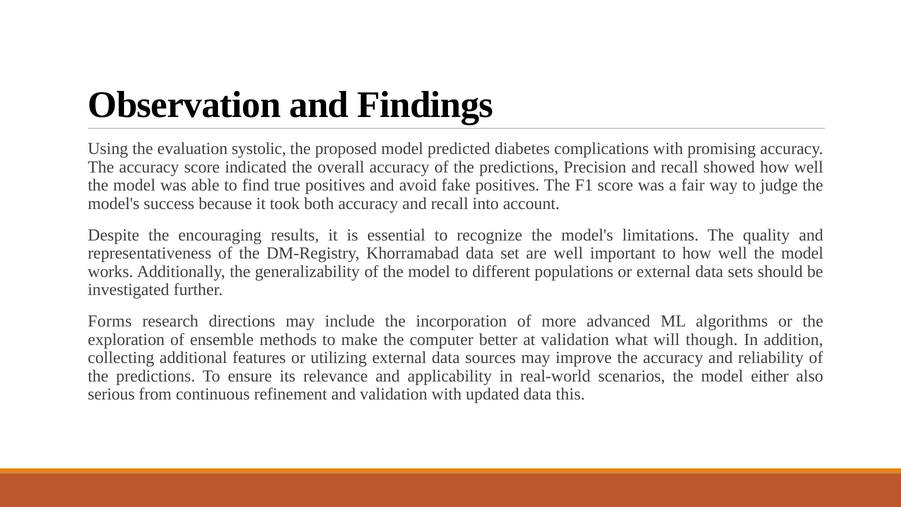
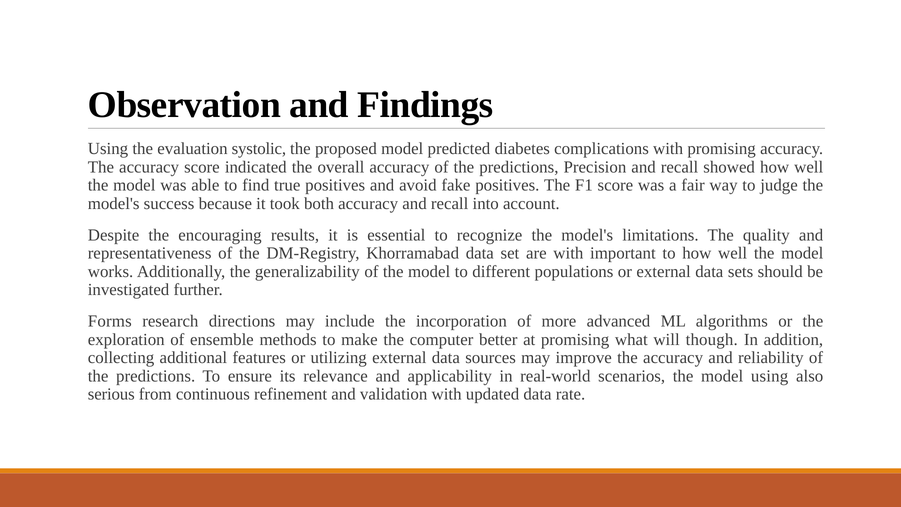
are well: well -> with (568, 253)
at validation: validation -> promising (575, 339)
model either: either -> using (770, 376)
this: this -> rate (571, 394)
